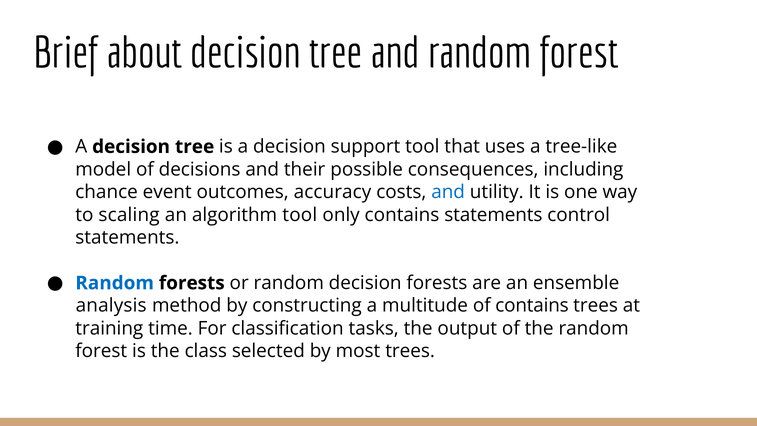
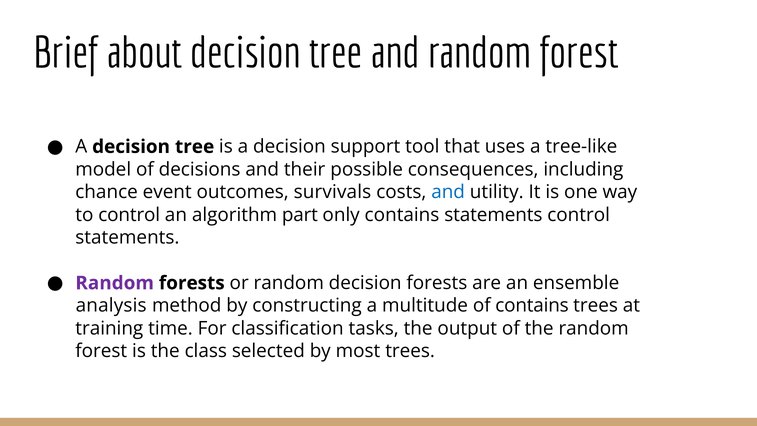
accuracy: accuracy -> survivals (332, 192)
to scaling: scaling -> control (129, 215)
algorithm tool: tool -> part (300, 215)
Random colour: blue -> purple (115, 283)
